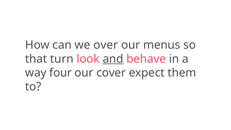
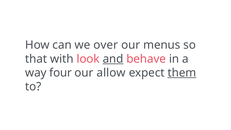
turn: turn -> with (62, 59)
cover: cover -> allow (111, 73)
them underline: none -> present (182, 73)
